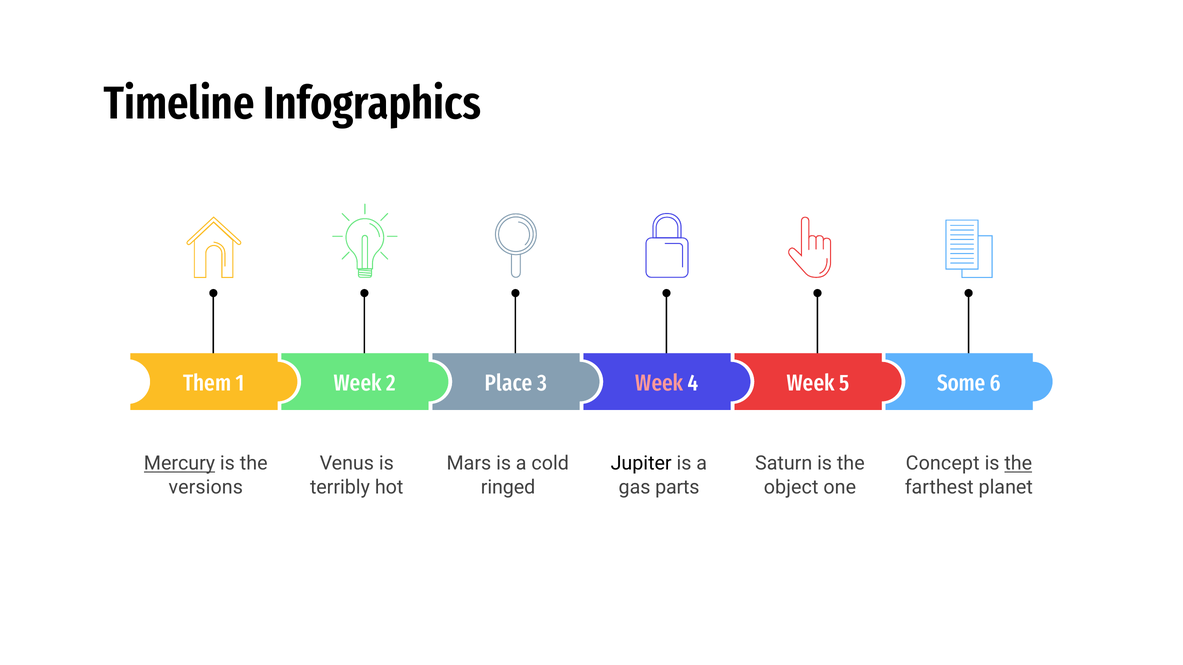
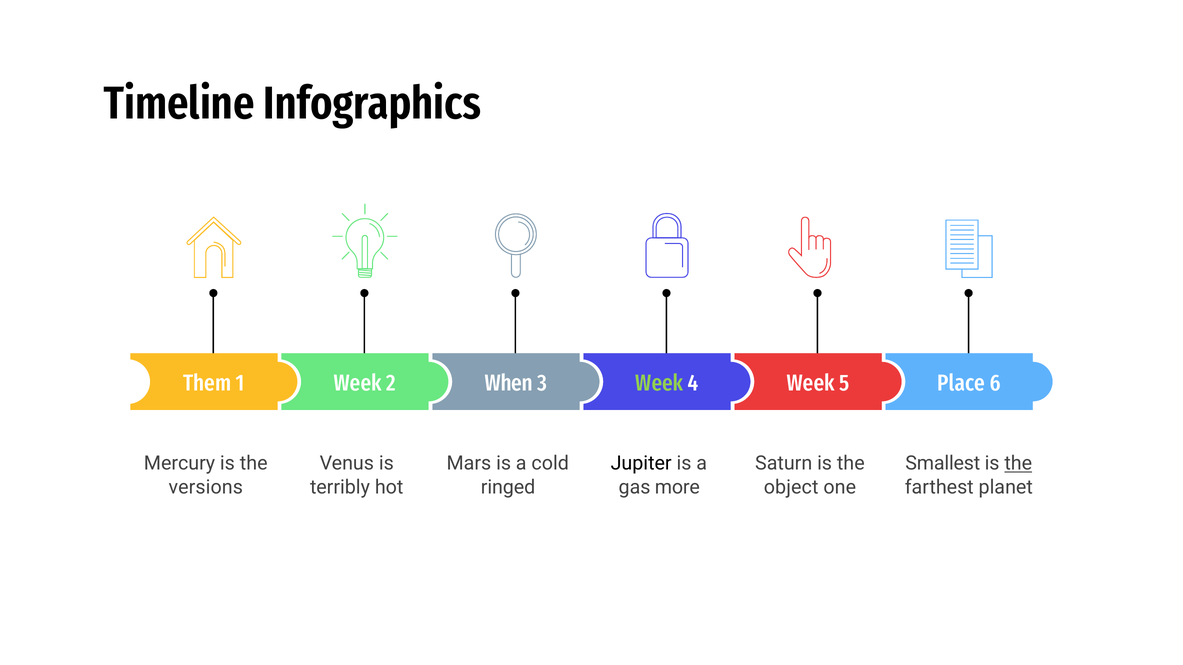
Place: Place -> When (509, 383)
Week colour: pink -> light green (659, 383)
Some: Some -> Place (961, 383)
Mercury underline: present -> none (180, 464)
Concept: Concept -> Smallest (943, 464)
parts: parts -> more (677, 487)
